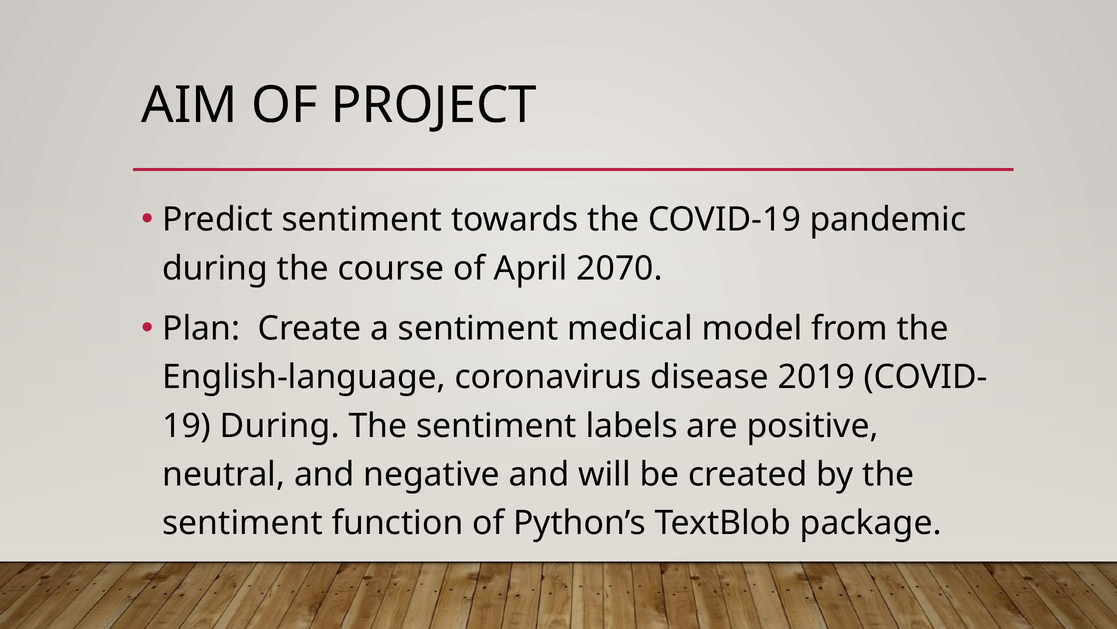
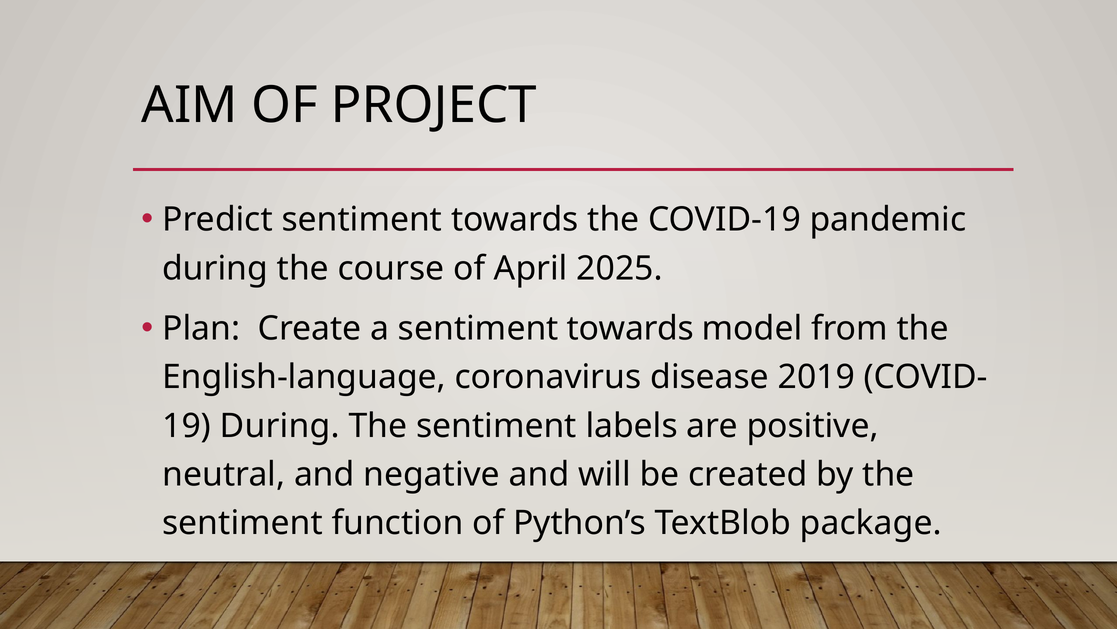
2070: 2070 -> 2025 (620, 268)
a sentiment medical: medical -> towards (630, 328)
